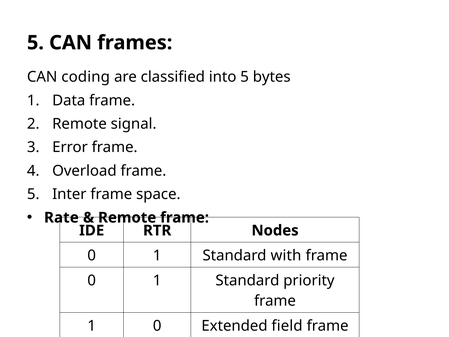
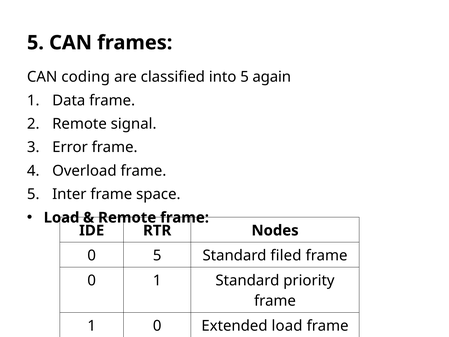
bytes: bytes -> again (272, 77)
Rate: Rate -> Load (62, 217)
1: 1 -> 5 (157, 255)
with: with -> filed (286, 255)
Extended field: field -> load (287, 326)
